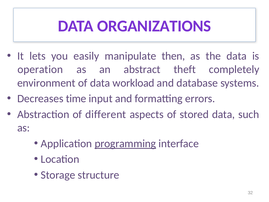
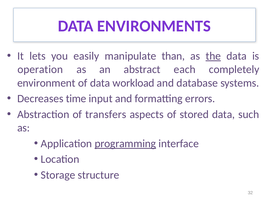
ORGANIZATIONS: ORGANIZATIONS -> ENVIRONMENTS (154, 26)
then: then -> than (173, 56)
the underline: none -> present (213, 56)
theft: theft -> each (185, 69)
different: different -> transfers (106, 114)
